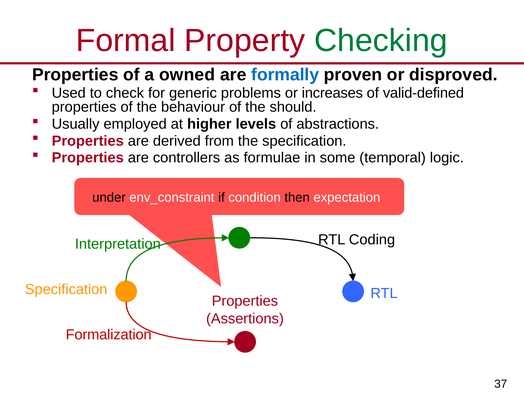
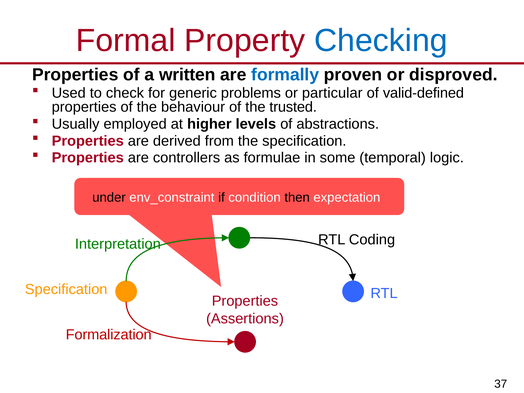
Checking colour: green -> blue (381, 41)
owned: owned -> written (187, 75)
increases: increases -> particular (332, 93)
should: should -> trusted (293, 107)
